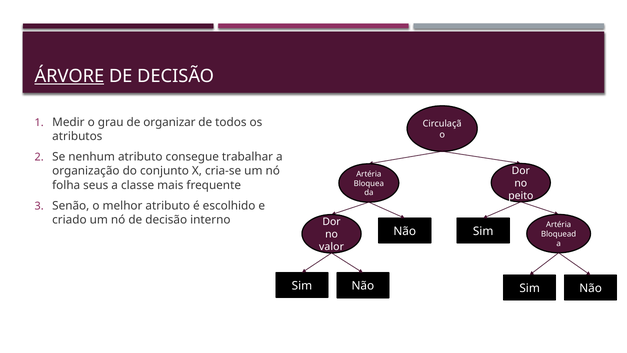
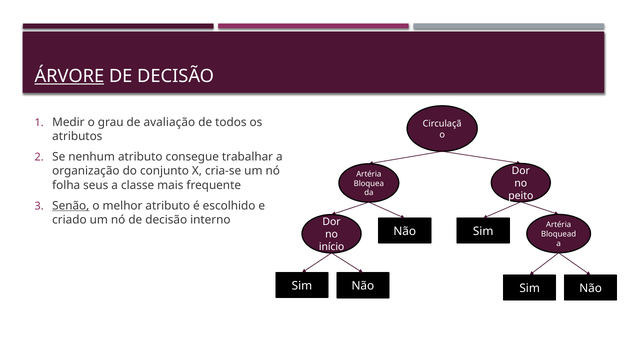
organizar: organizar -> avaliação (169, 122)
Senão underline: none -> present (71, 205)
valor: valor -> início (332, 247)
